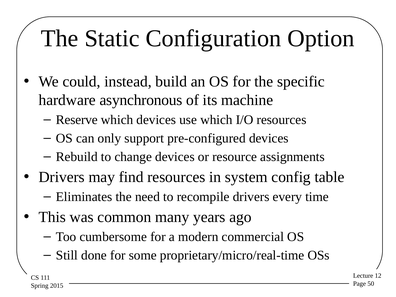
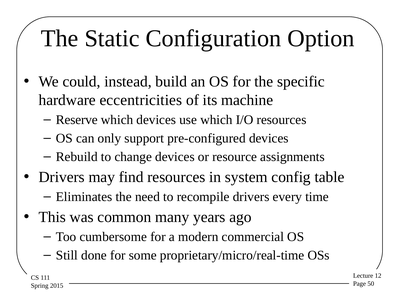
asynchronous: asynchronous -> eccentricities (141, 100)
